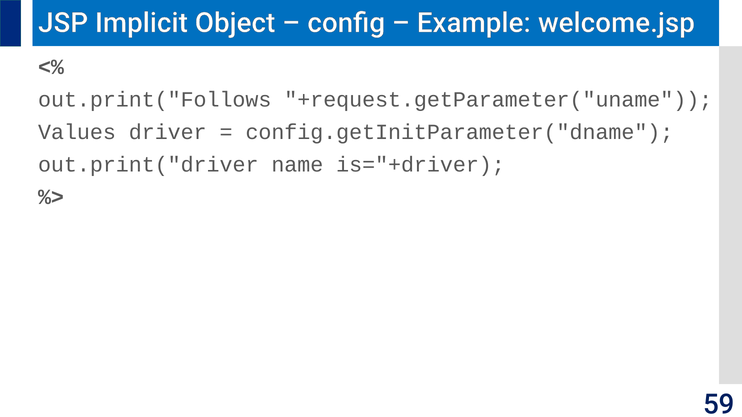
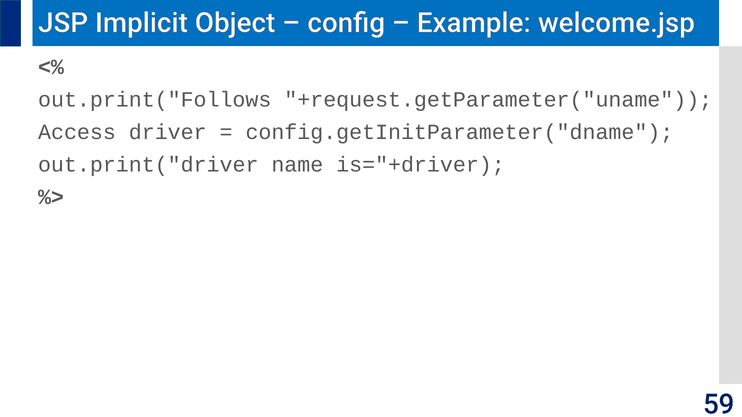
Values: Values -> Access (77, 132)
